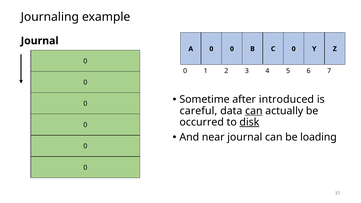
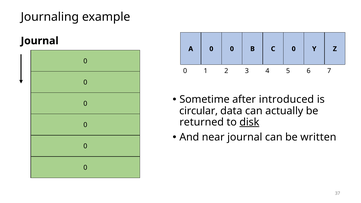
careful: careful -> circular (199, 111)
can underline: present -> none (254, 111)
occurred: occurred -> returned (202, 122)
loading: loading -> written (318, 137)
